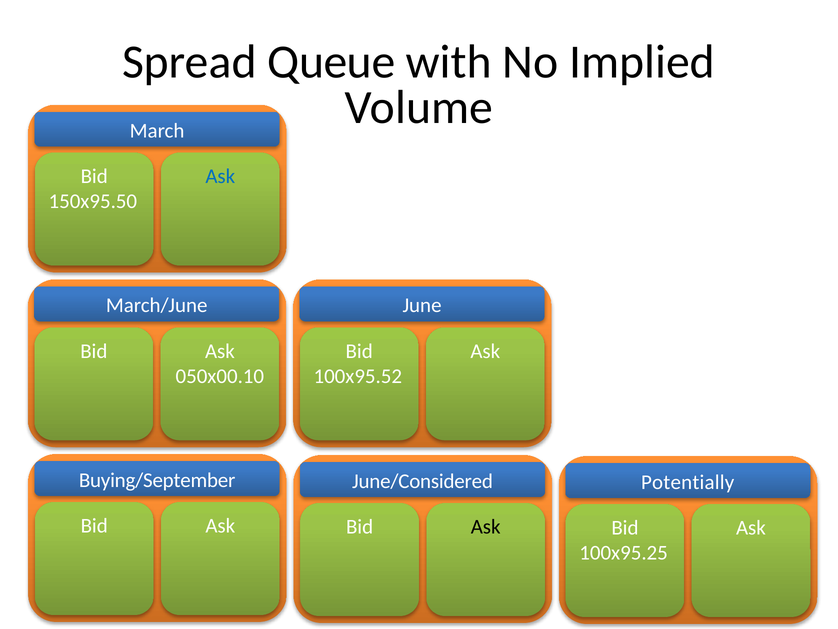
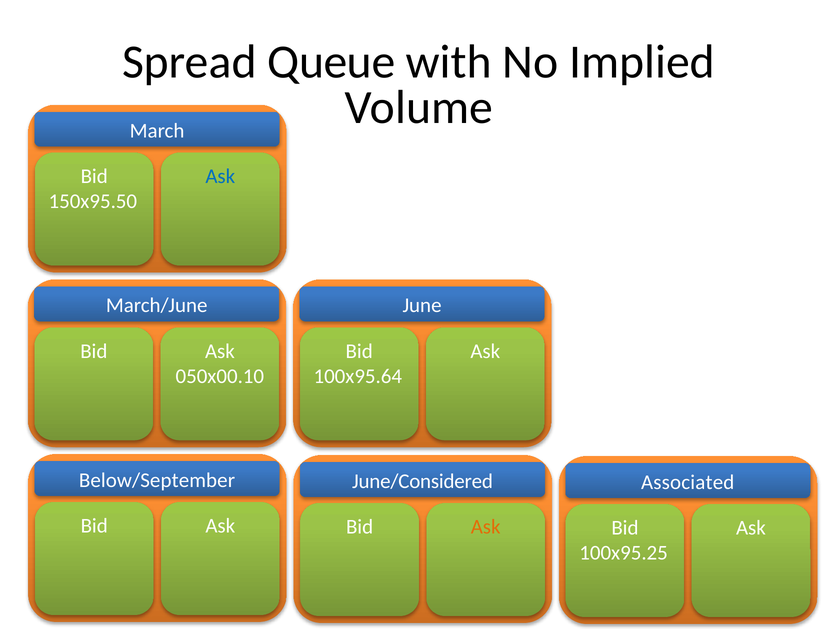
100x95.52: 100x95.52 -> 100x95.64 (358, 376)
Buying/September: Buying/September -> Below/September (157, 480)
Potentially: Potentially -> Associated (688, 482)
Ask colour: black -> orange (486, 526)
